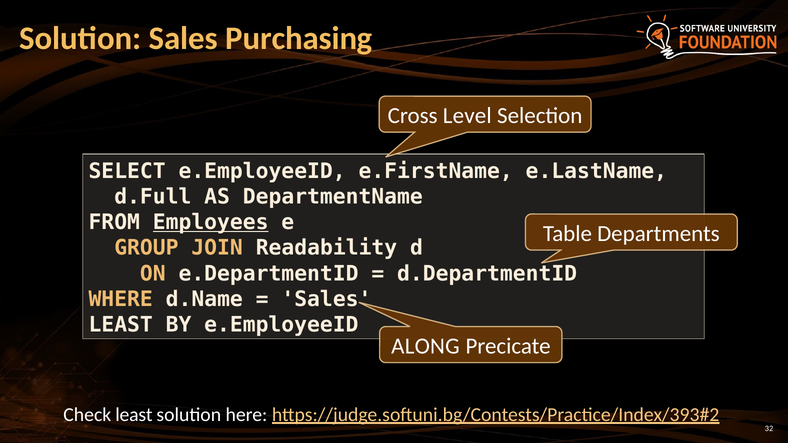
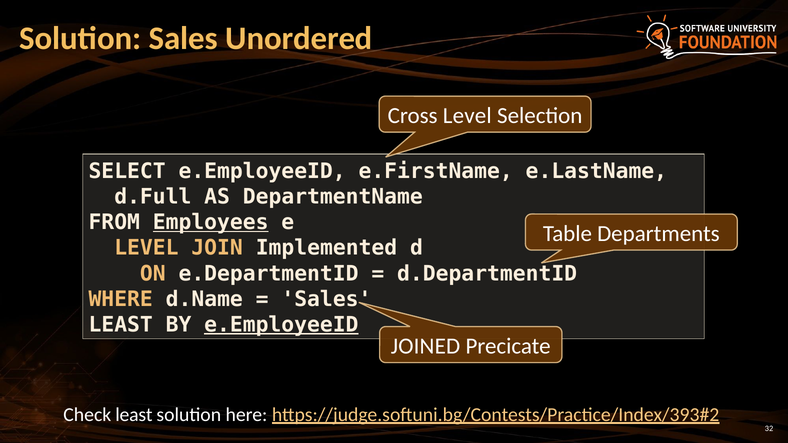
Purchasing: Purchasing -> Unordered (299, 38)
GROUP: GROUP -> LEVEL (146, 248)
Readability: Readability -> Implemented (326, 248)
e.EmployeeID underline: none -> present (281, 325)
ALONG: ALONG -> JOINED (425, 346)
